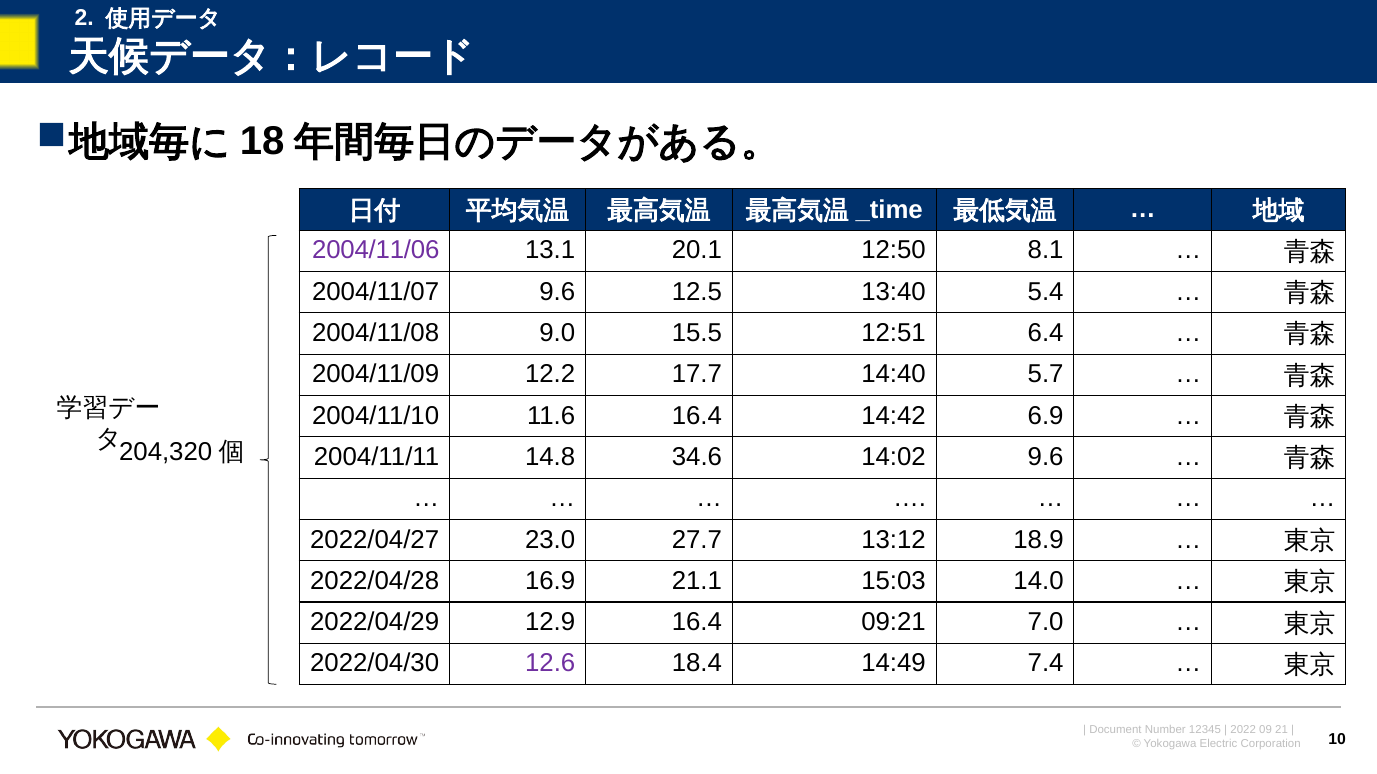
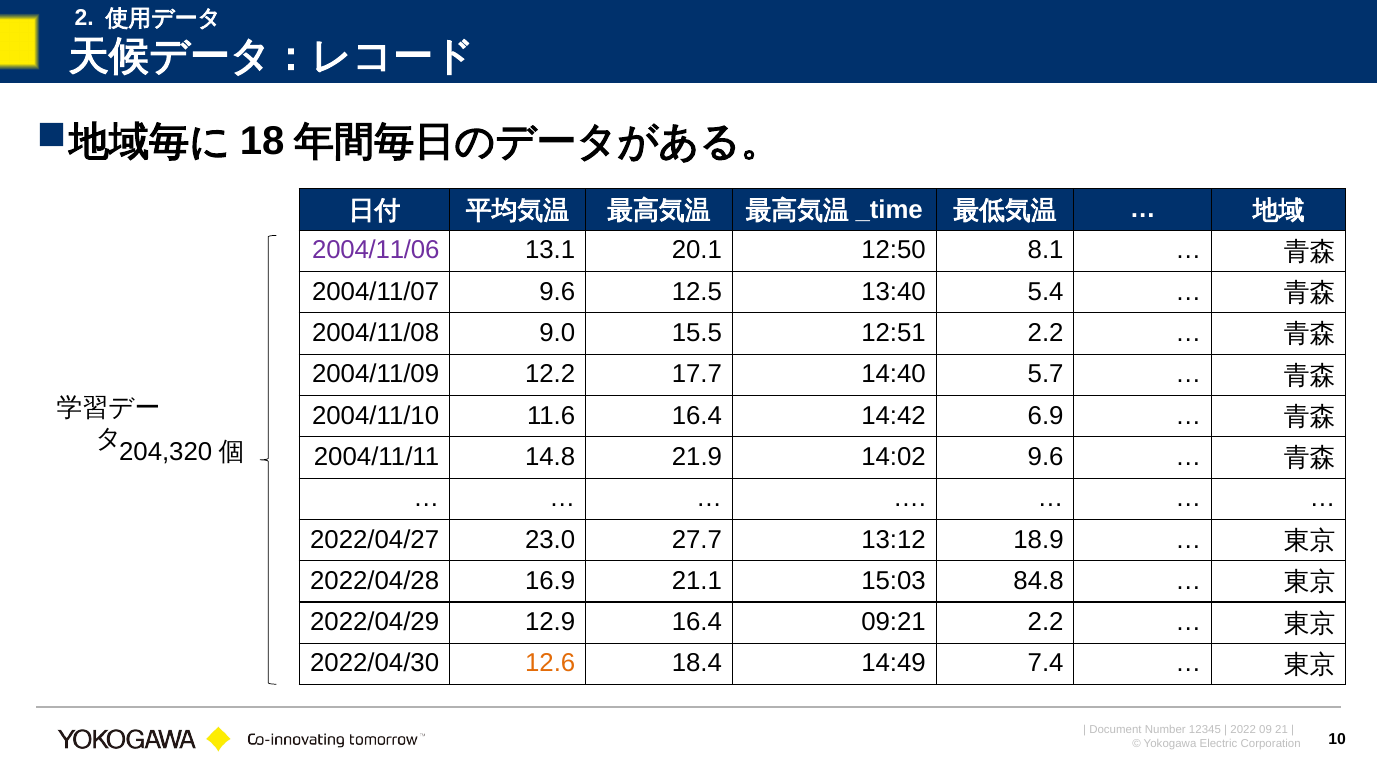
12:51 6.4: 6.4 -> 2.2 (1046, 333)
34.6: 34.6 -> 21.9 (697, 457)
14.0: 14.0 -> 84.8 (1039, 581)
09:21 7.0: 7.0 -> 2.2 (1046, 623)
12.6 colour: purple -> orange (550, 664)
